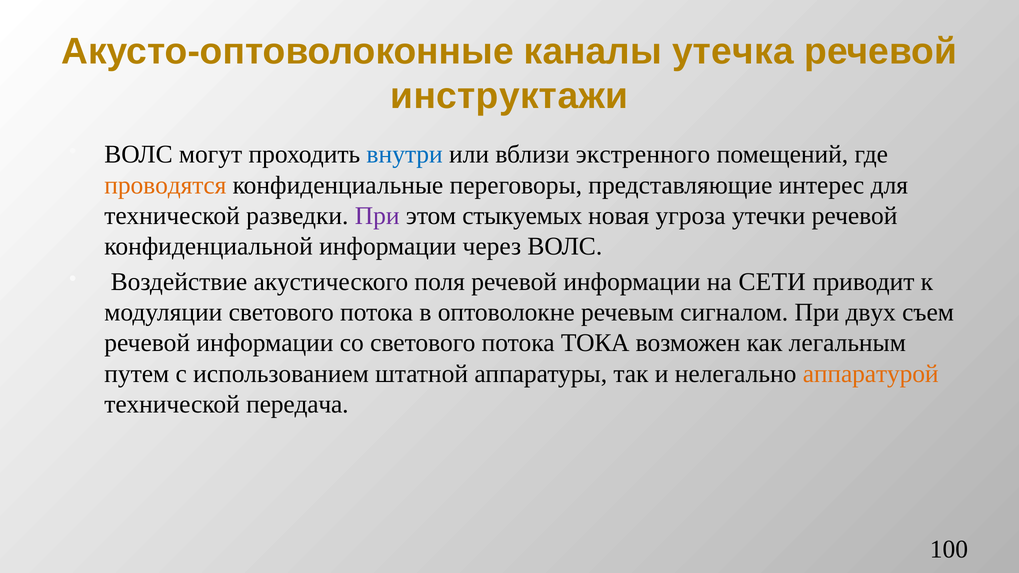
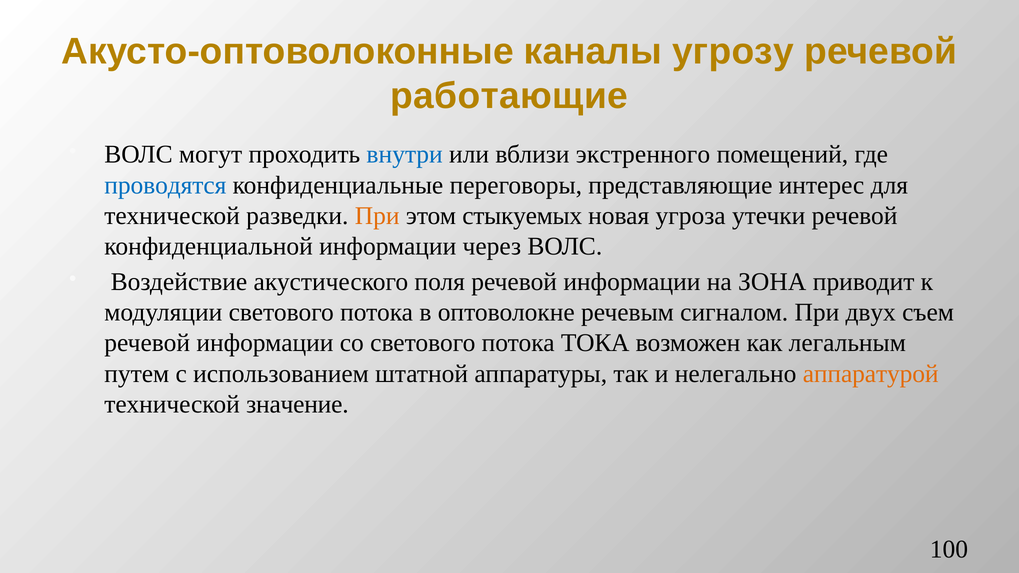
утечка: утечка -> угрозу (733, 52)
инструктажи: инструктажи -> работающие (509, 96)
проводятся colour: orange -> blue (165, 185)
При colour: purple -> orange (377, 216)
СЕТИ: СЕТИ -> ЗОНА (772, 282)
передача: передача -> значение (297, 404)
